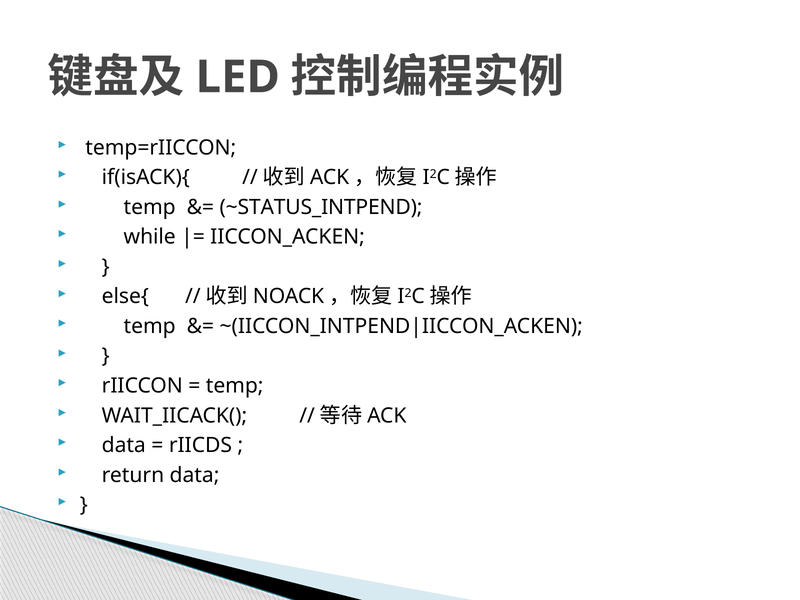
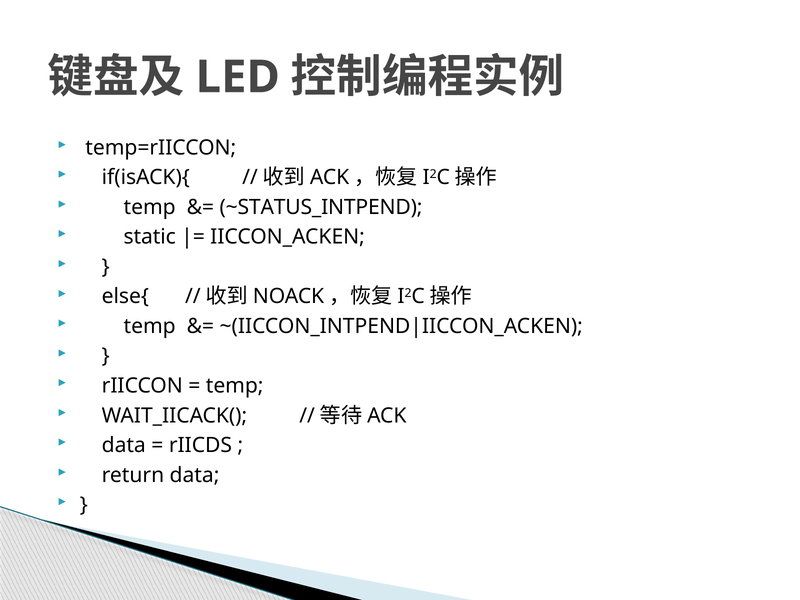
while: while -> static (150, 237)
